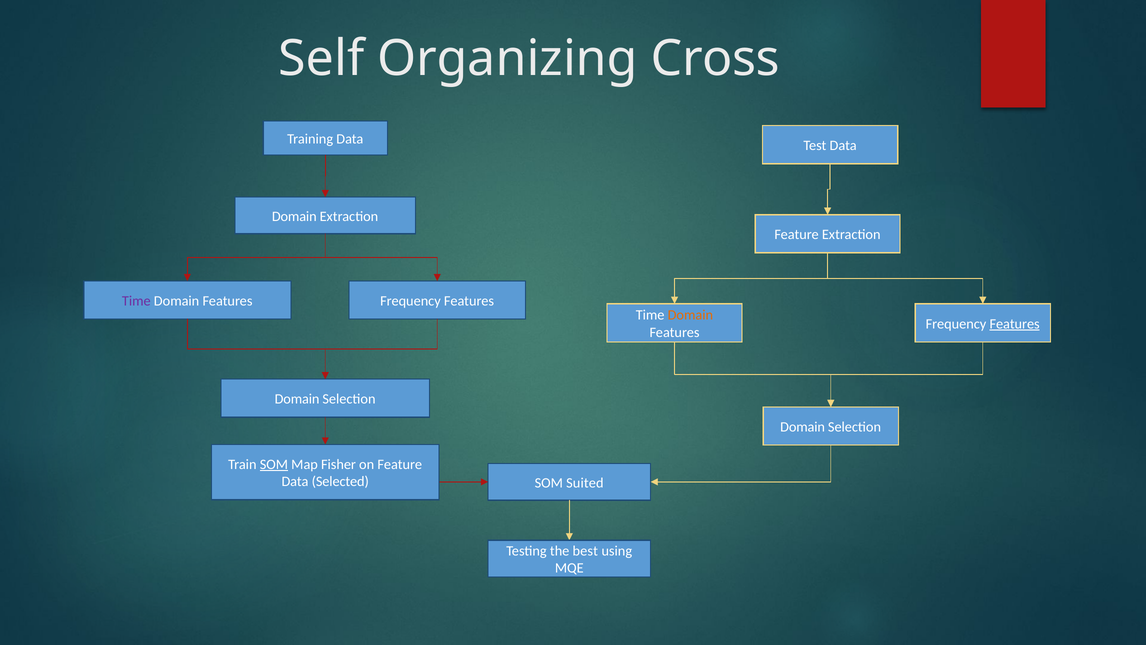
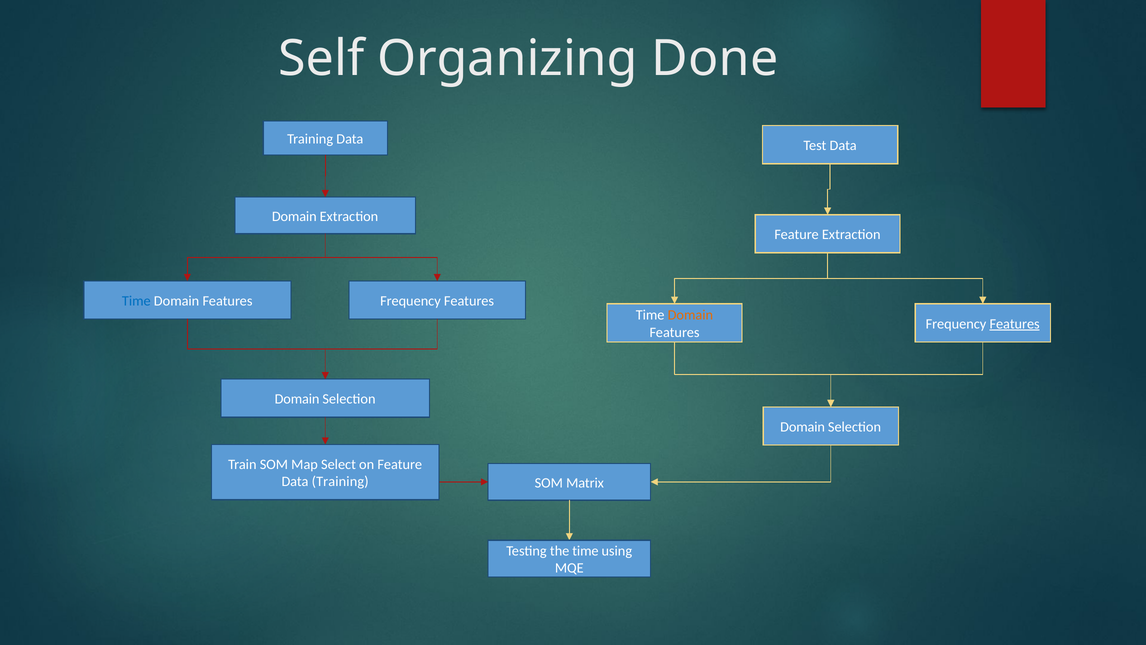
Cross: Cross -> Done (715, 59)
Time colour: purple -> blue (136, 301)
SOM underline: present -> none (274, 464)
Fisher: Fisher -> Select (339, 464)
Data Selected: Selected -> Training (340, 481)
Suited: Suited -> Matrix (585, 483)
the best: best -> time (585, 551)
